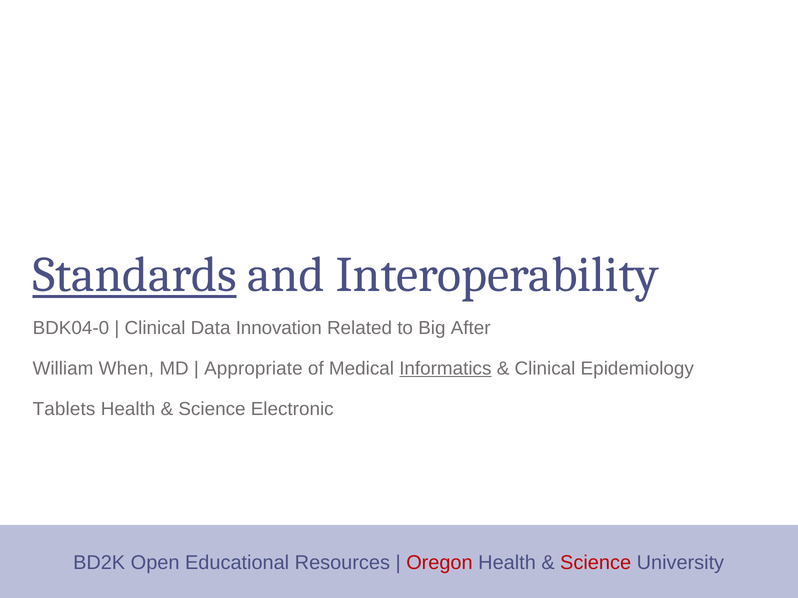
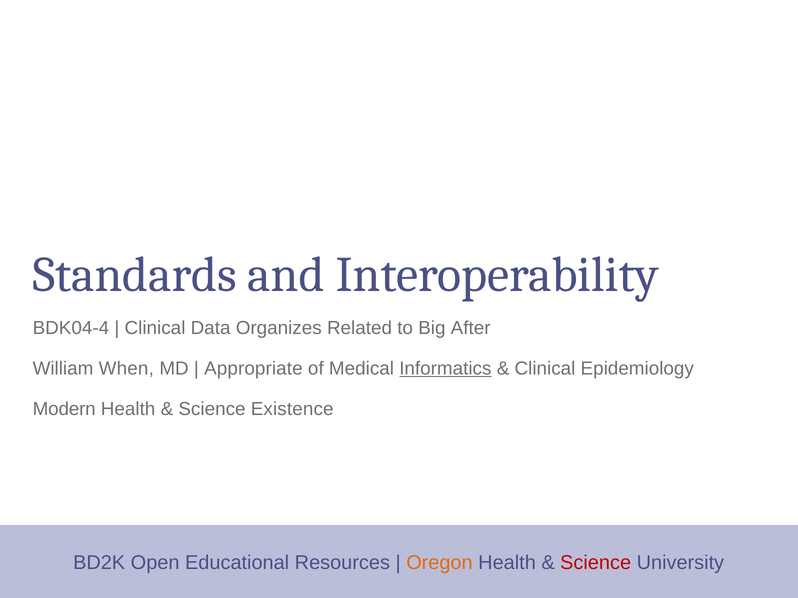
Standards underline: present -> none (135, 275)
BDK04-0: BDK04-0 -> BDK04-4 (71, 328)
Innovation: Innovation -> Organizes (279, 328)
Tablets: Tablets -> Modern (64, 409)
Electronic: Electronic -> Existence (292, 409)
Oregon colour: red -> orange (439, 563)
